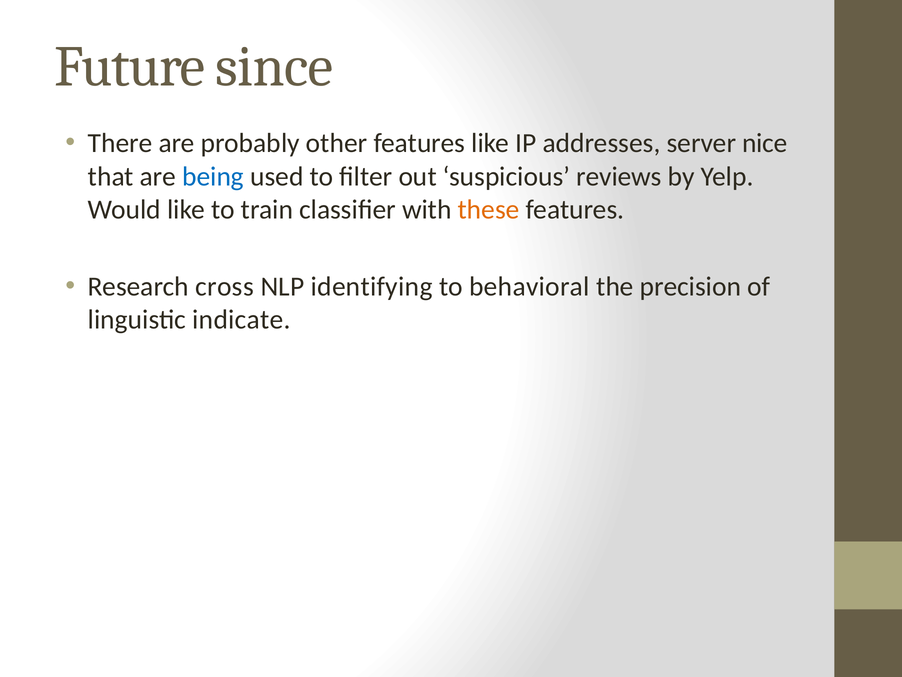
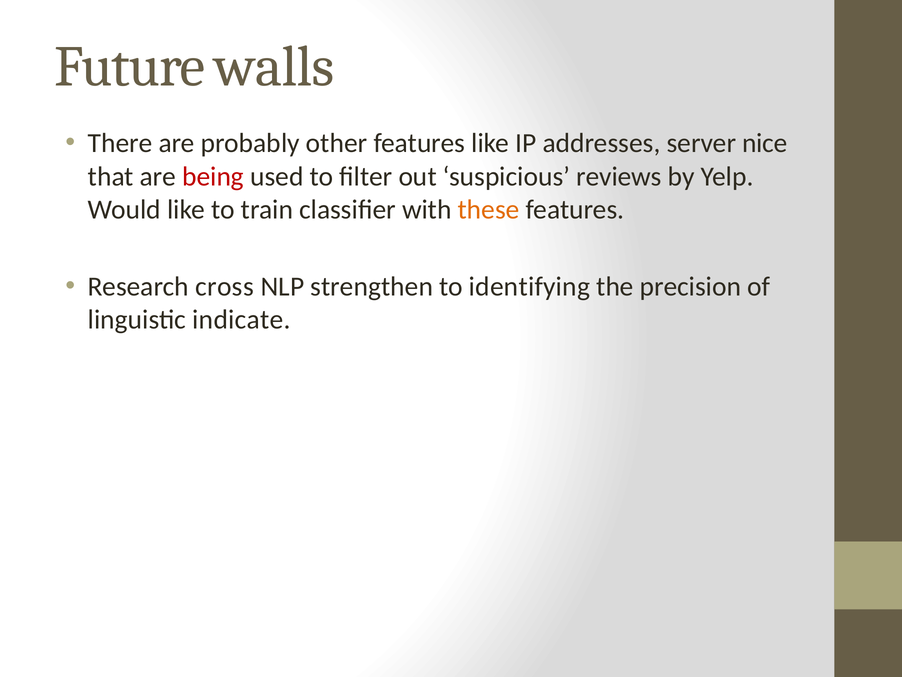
since: since -> walls (274, 66)
being colour: blue -> red (213, 176)
identifying: identifying -> strengthen (372, 287)
behavioral: behavioral -> identifying (529, 287)
